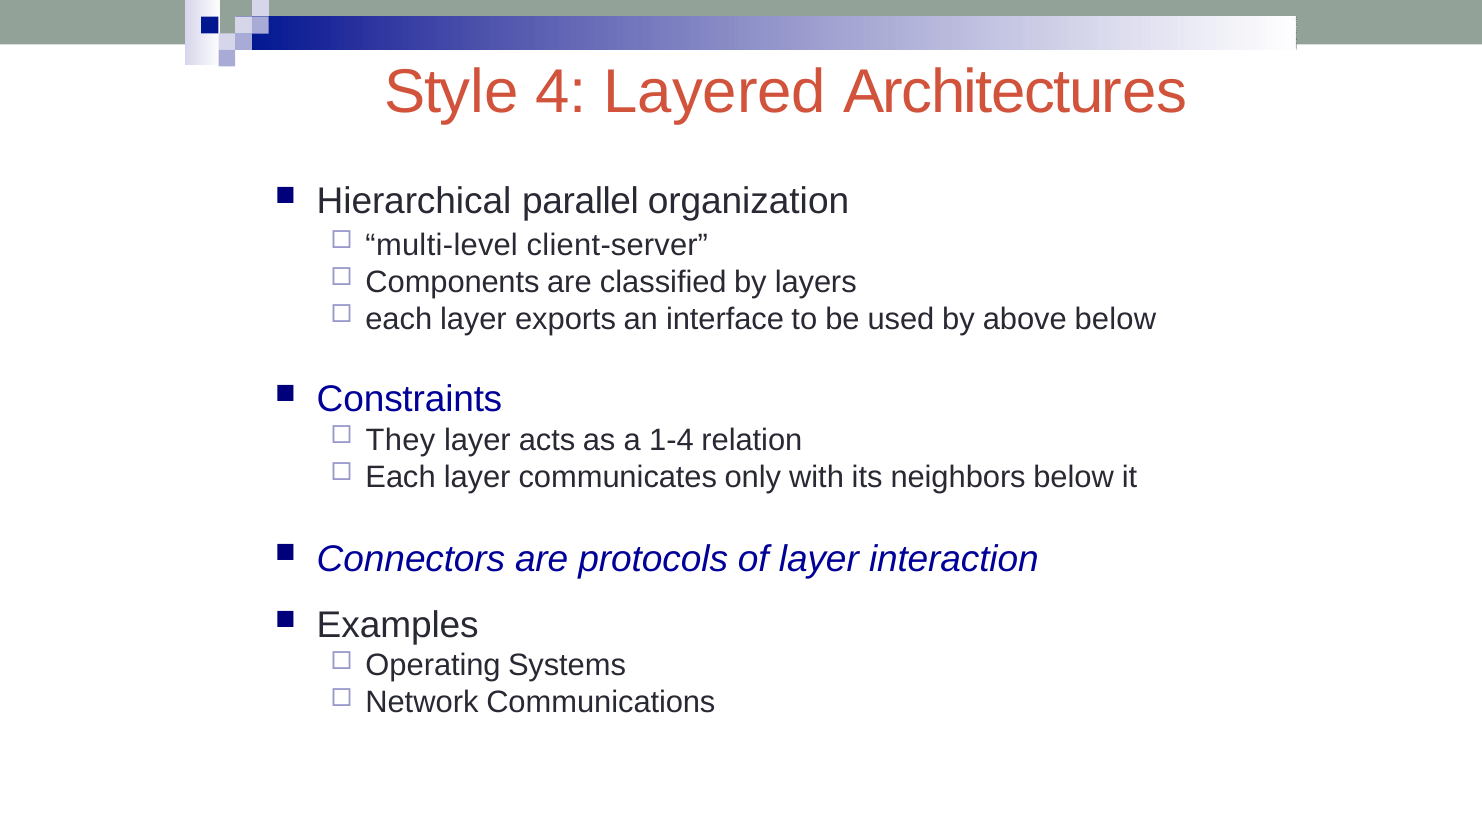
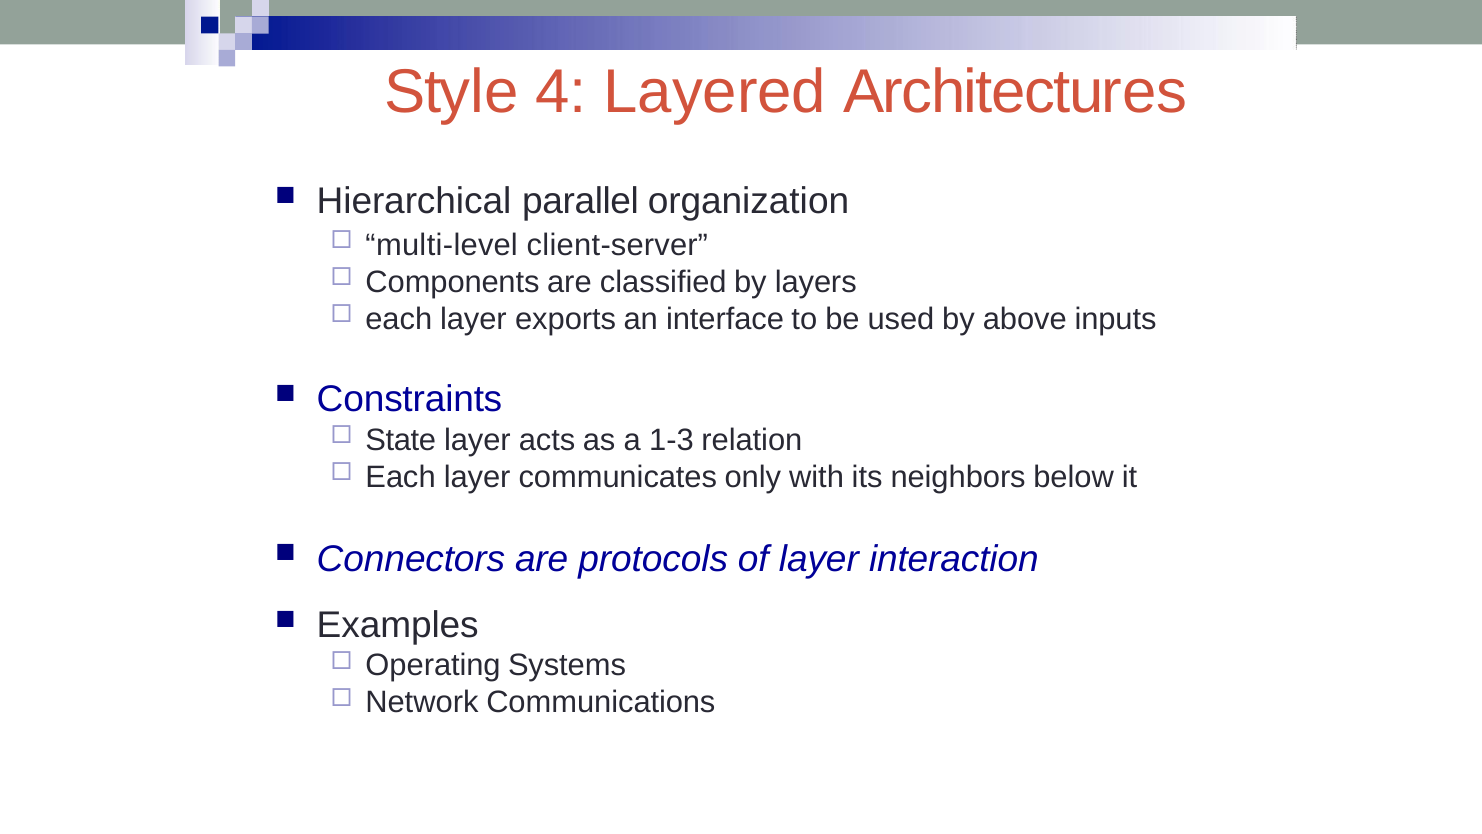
above below: below -> inputs (1116, 319)
They: They -> State (401, 440)
1-4: 1-4 -> 1-3 (671, 440)
